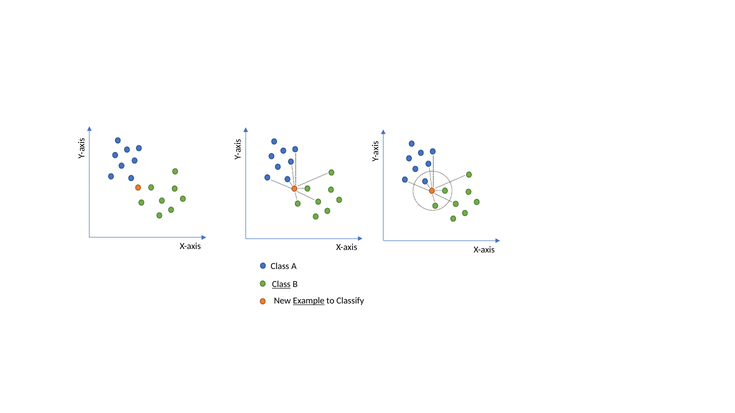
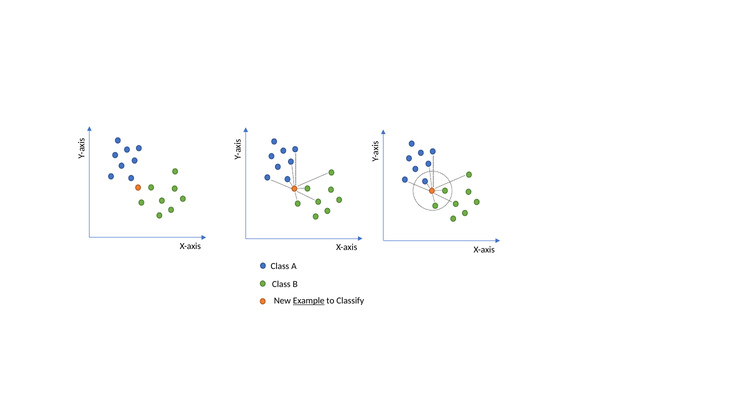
Class underline: present -> none (281, 284)
